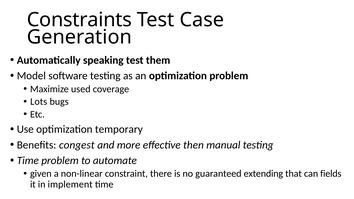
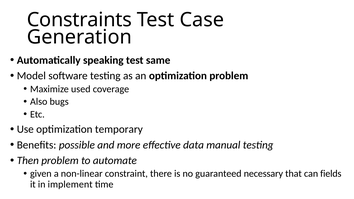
them: them -> same (158, 60)
Lots: Lots -> Also (39, 102)
congest: congest -> possible (77, 145)
then: then -> data (194, 145)
Time: Time -> Then (28, 161)
extending: extending -> necessary (263, 174)
